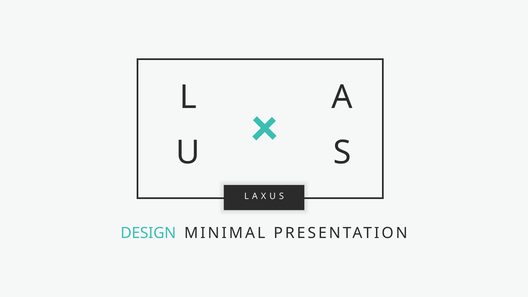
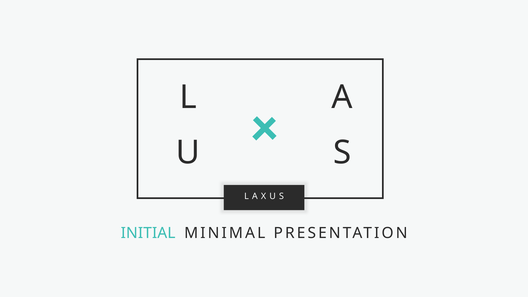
DESIGN: DESIGN -> INITIAL (148, 233)
